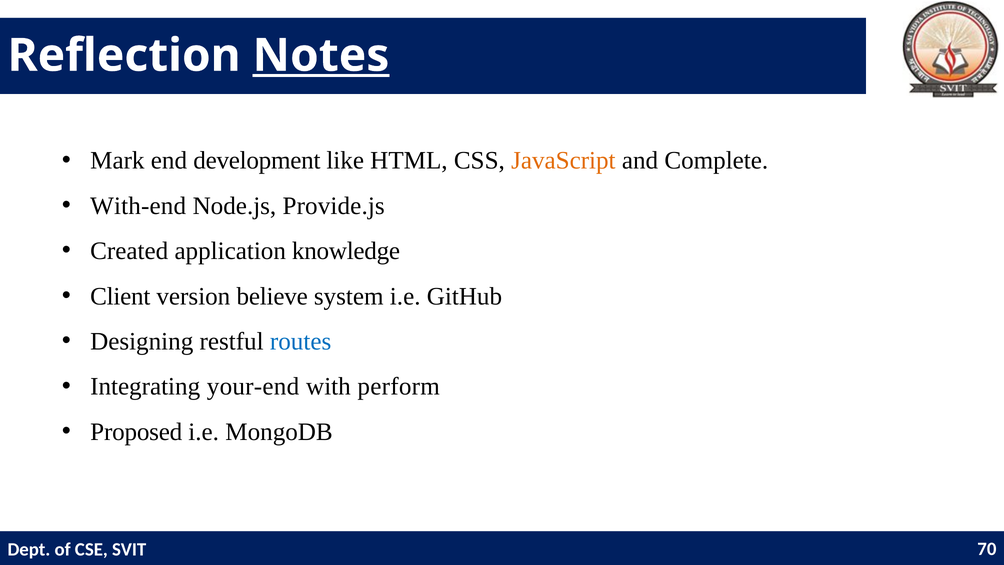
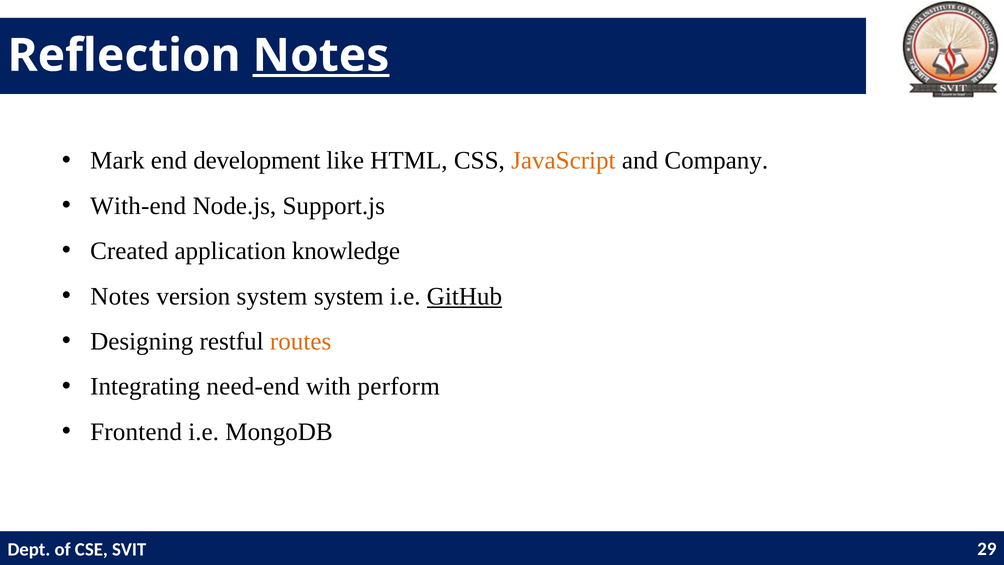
Complete: Complete -> Company (716, 161)
Provide.js: Provide.js -> Support.js (334, 206)
Client: Client -> Notes (120, 296)
version believe: believe -> system (272, 296)
GitHub underline: none -> present (464, 296)
routes colour: blue -> orange (301, 341)
your-end: your-end -> need-end (253, 387)
Proposed: Proposed -> Frontend (136, 432)
70: 70 -> 29 (987, 549)
